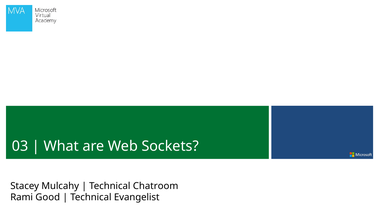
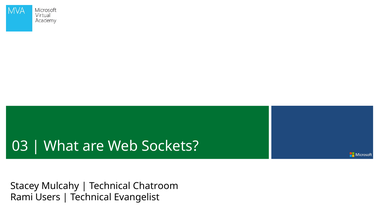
Good: Good -> Users (48, 197)
